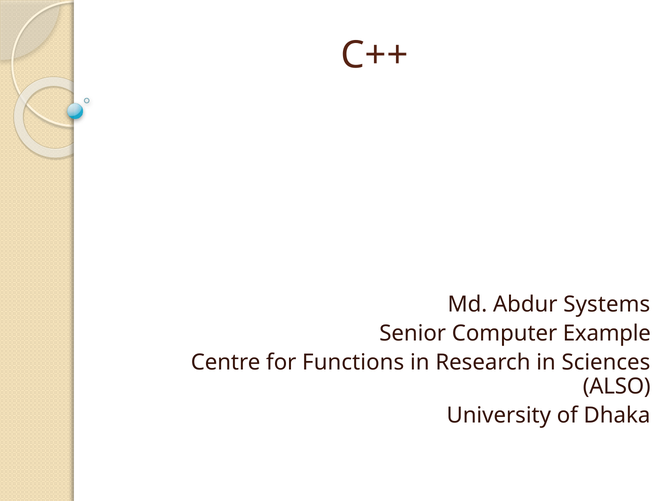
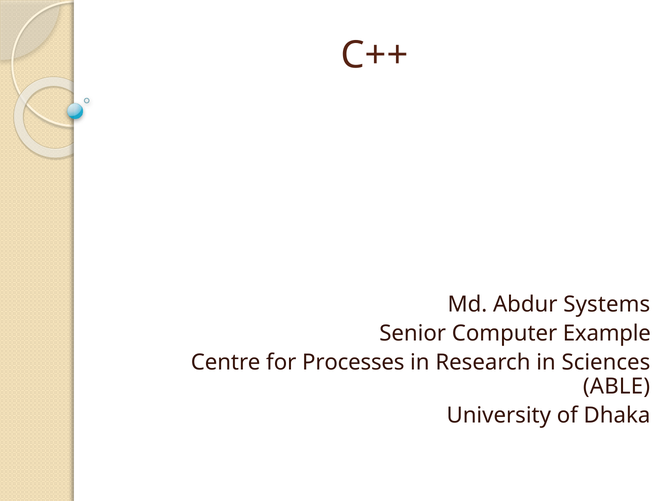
Functions: Functions -> Processes (353, 362)
ALSO: ALSO -> ABLE (617, 386)
